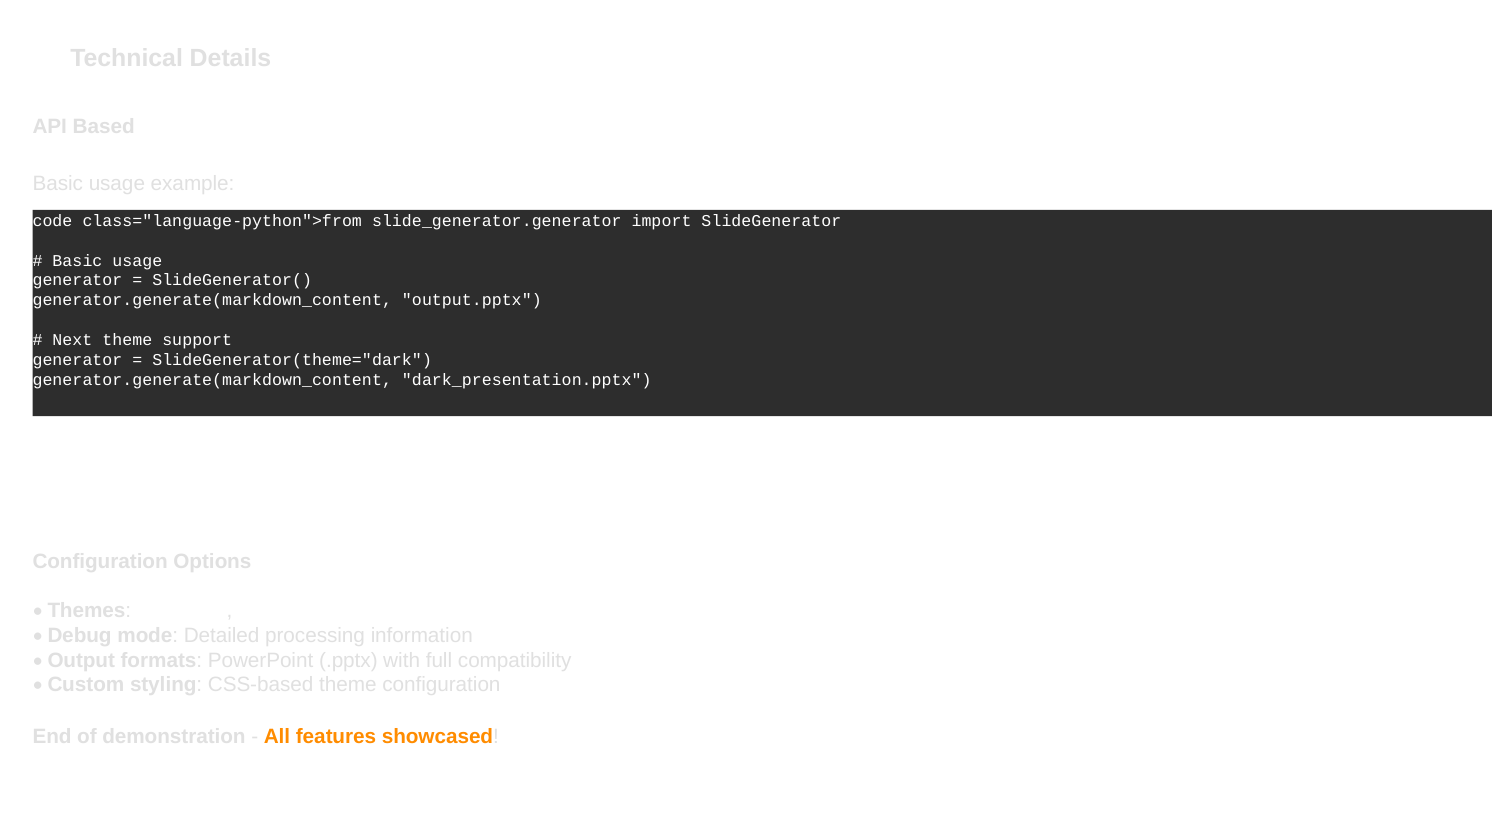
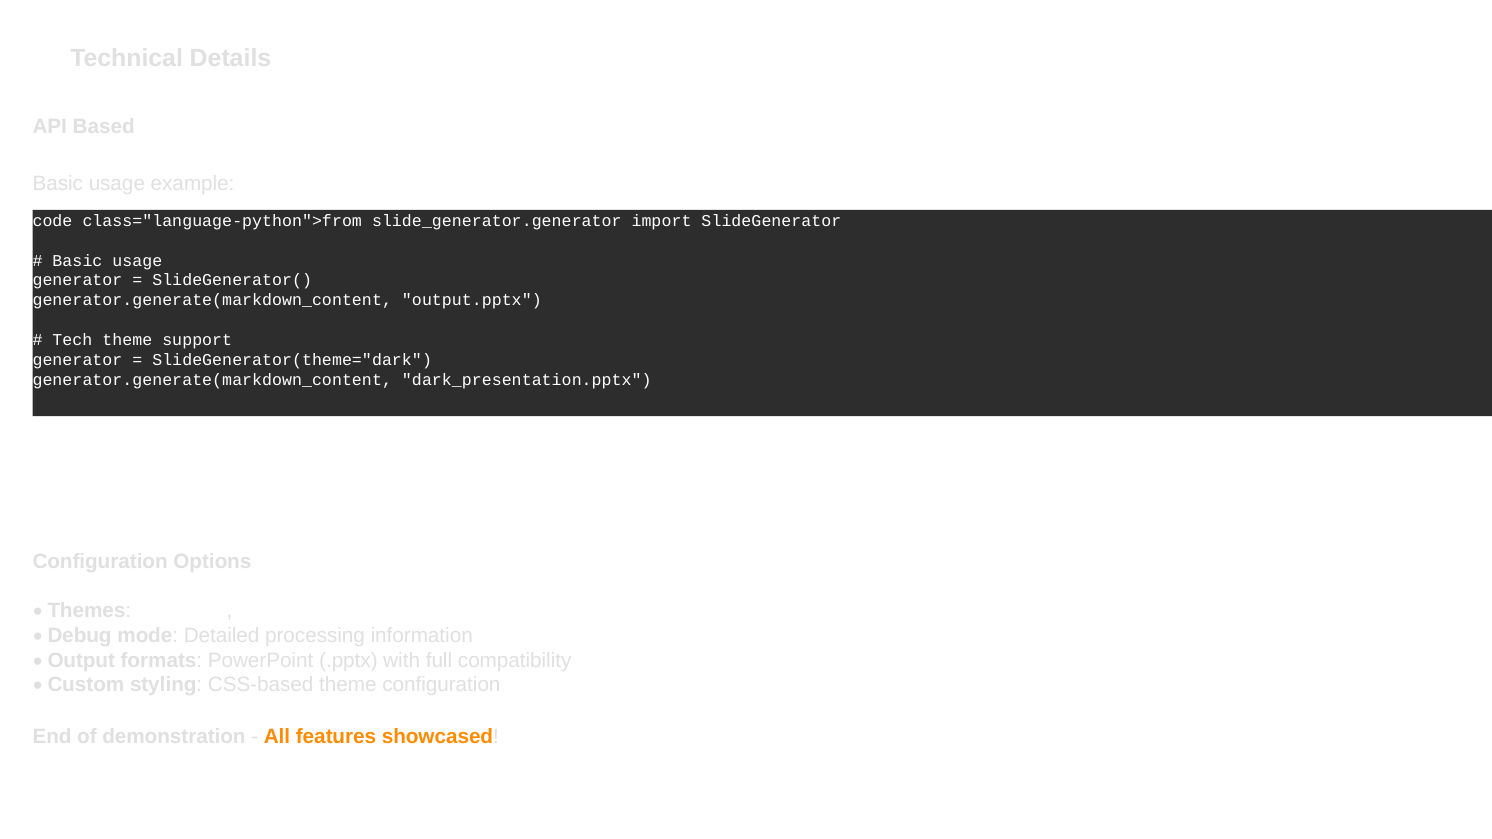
Next: Next -> Tech (72, 340)
